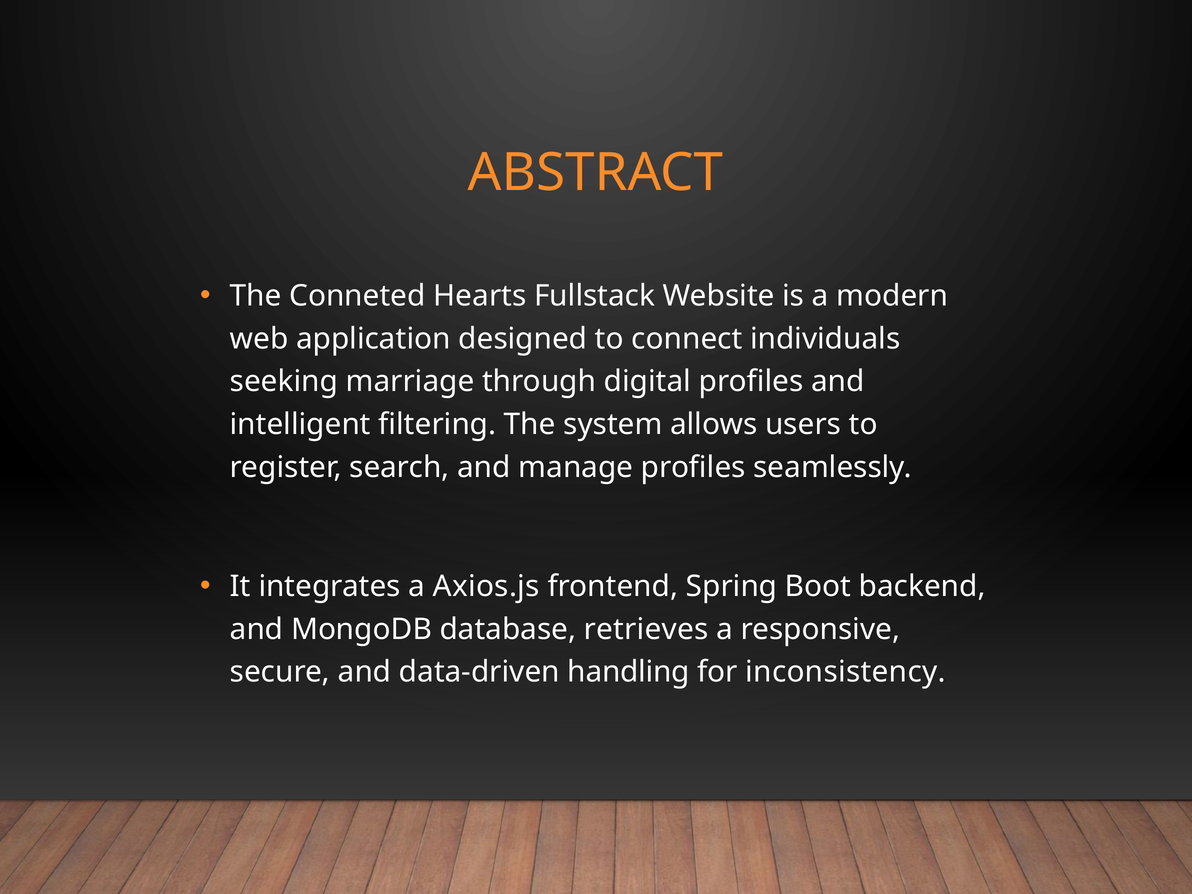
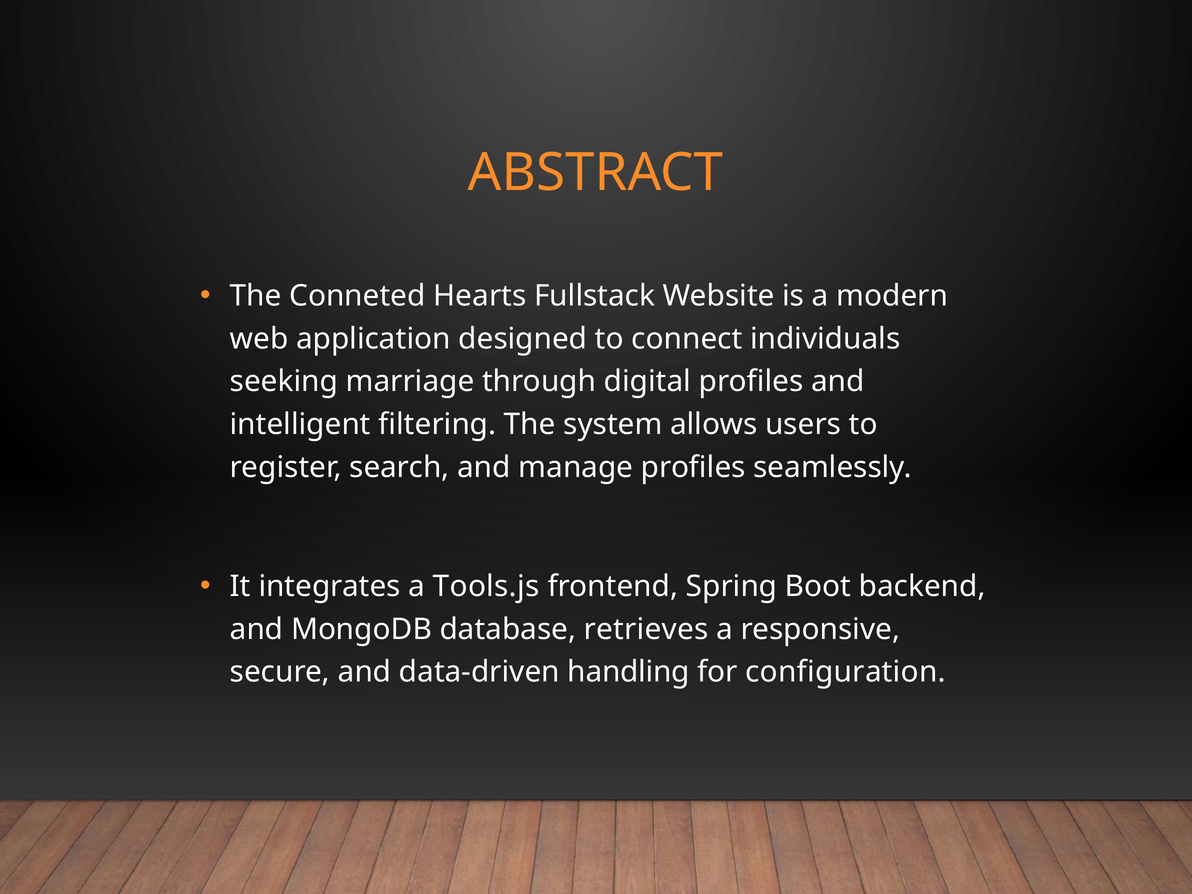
Axios.js: Axios.js -> Tools.js (486, 586)
inconsistency: inconsistency -> configuration (846, 672)
